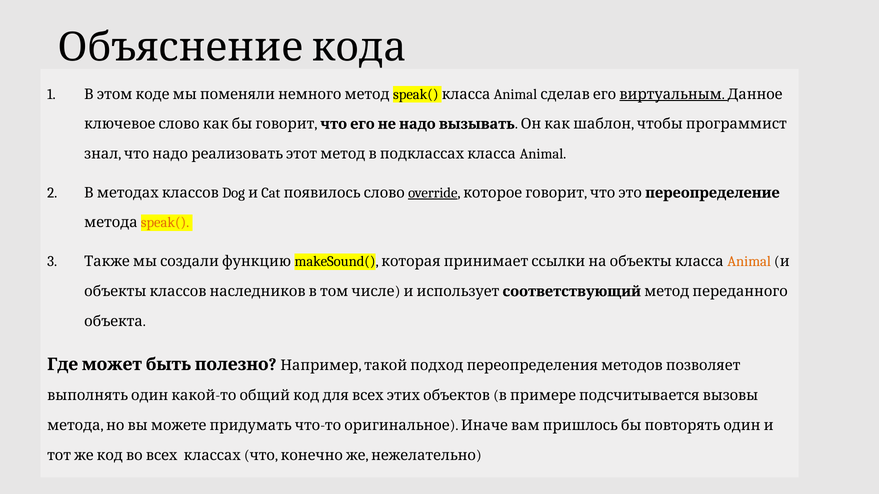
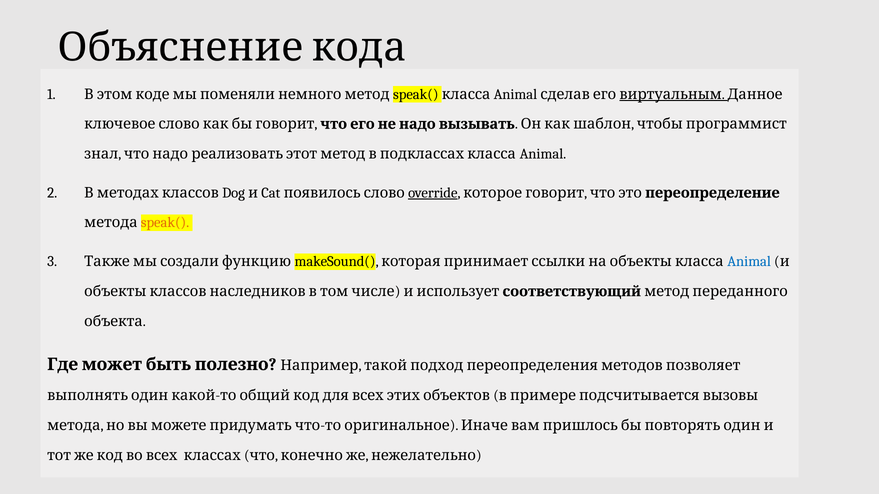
Animal colour: orange -> blue (749, 262)
